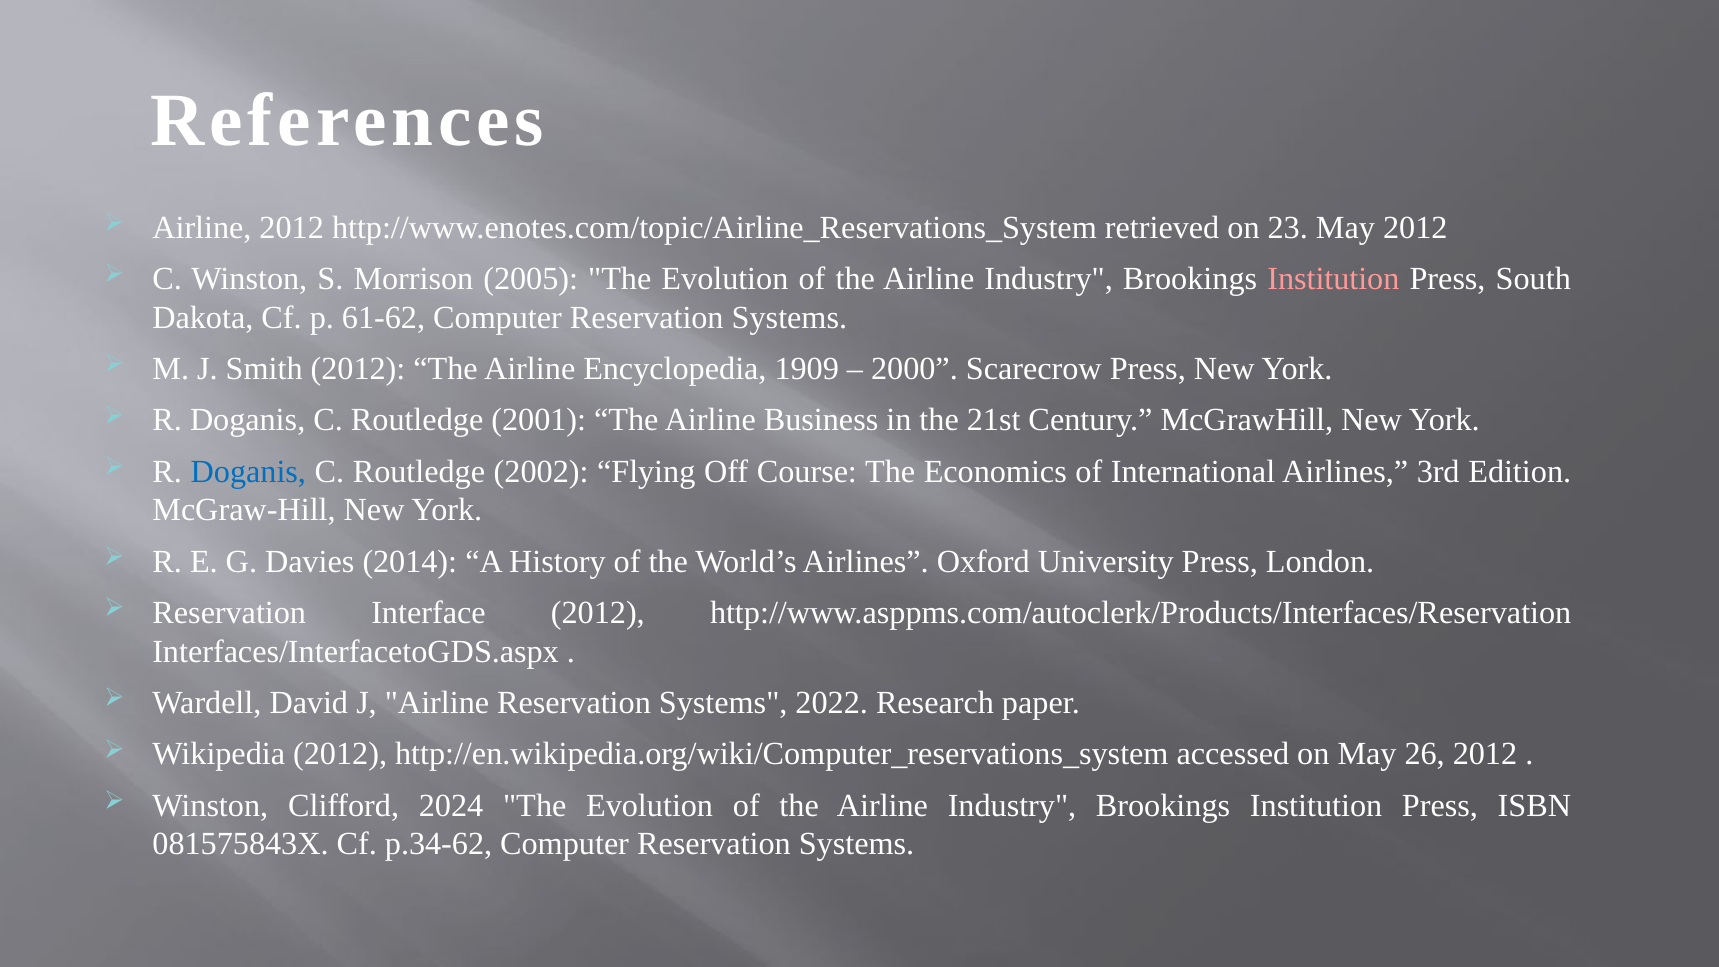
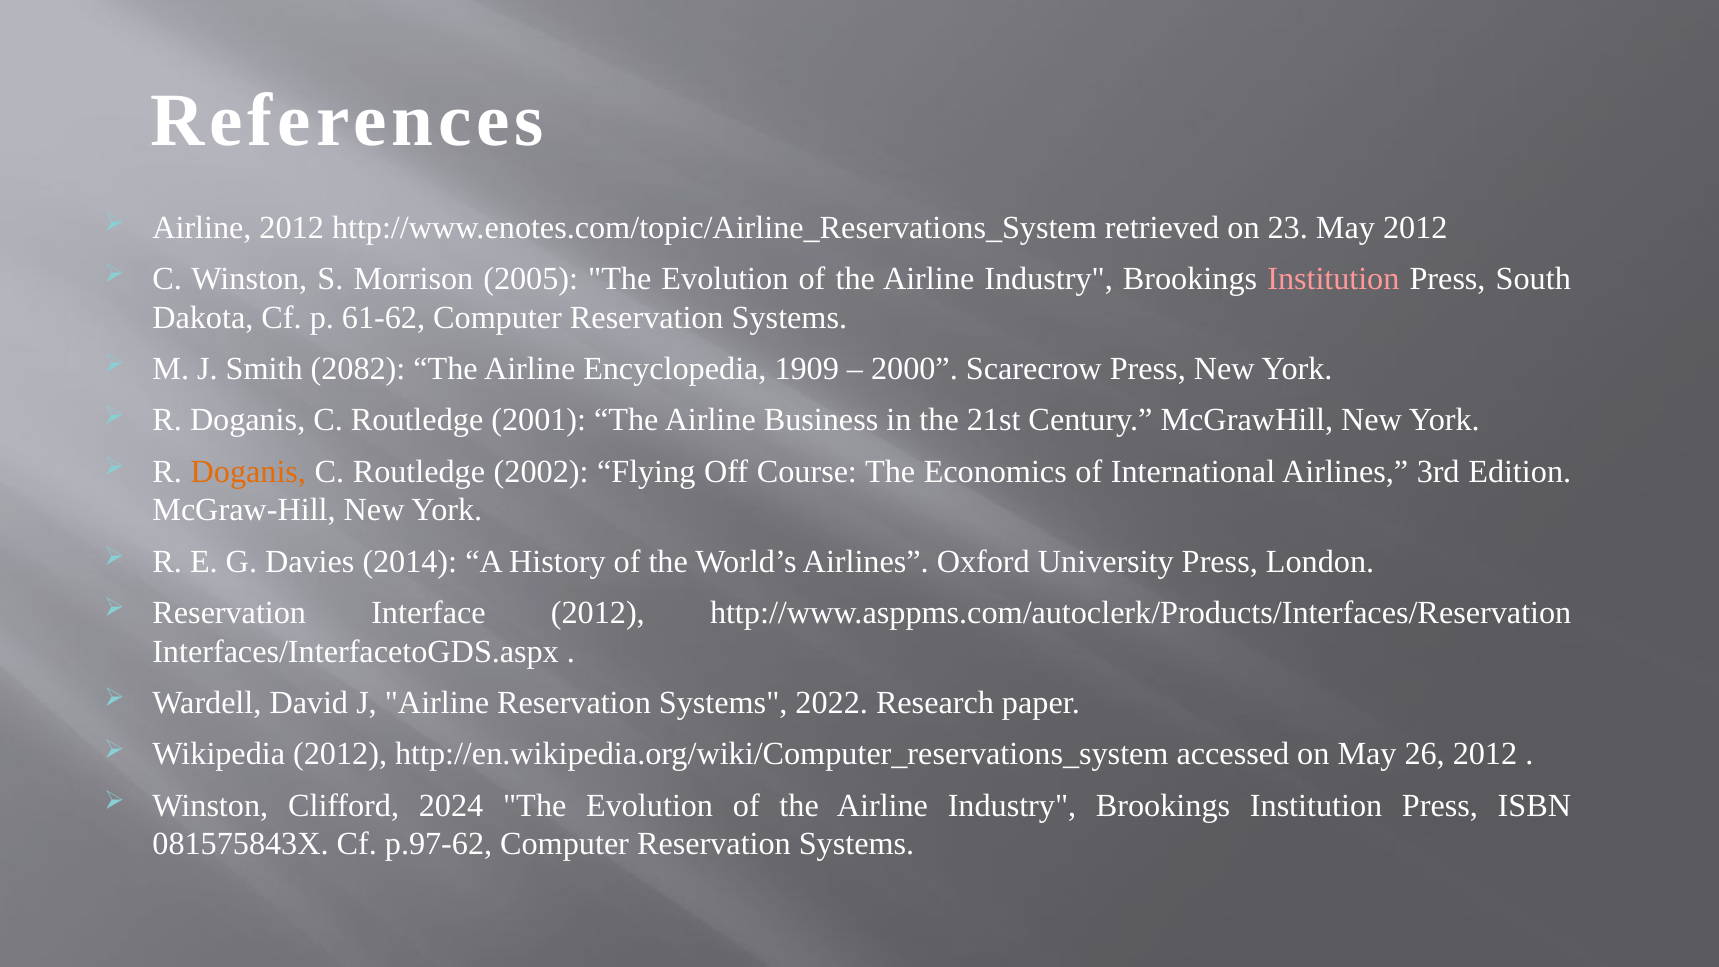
Smith 2012: 2012 -> 2082 (358, 369)
Doganis colour: blue -> orange (248, 472)
p.34-62: p.34-62 -> p.97-62 (439, 844)
